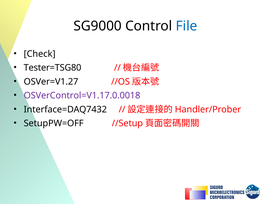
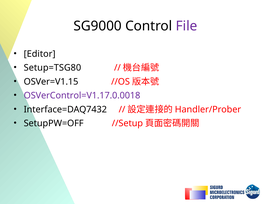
File colour: blue -> purple (187, 26)
Check: Check -> Editor (40, 54)
Tester=TSG80: Tester=TSG80 -> Setup=TSG80 (52, 67)
OSVer=V1.27: OSVer=V1.27 -> OSVer=V1.15 (51, 81)
